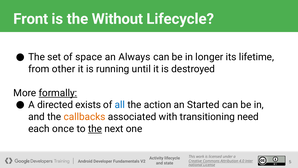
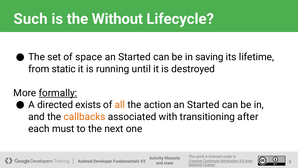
Front: Front -> Such (31, 19)
Always: Always -> Started (134, 57)
longer: longer -> saving (209, 57)
other: other -> static (64, 69)
all colour: blue -> orange (120, 105)
need: need -> after (248, 117)
once: once -> must (63, 128)
the underline: present -> none (95, 128)
